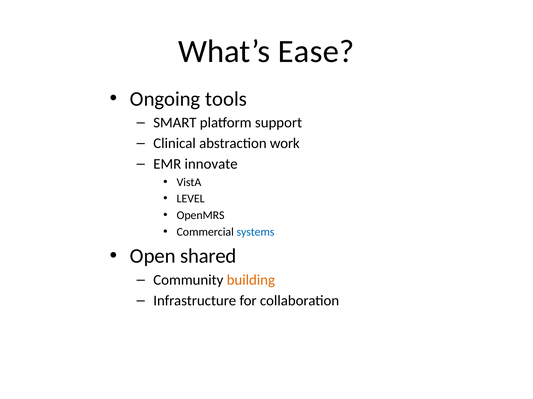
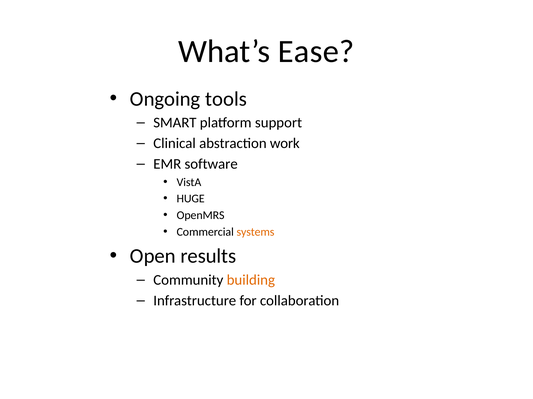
innovate: innovate -> software (211, 164)
LEVEL: LEVEL -> HUGE (191, 199)
systems colour: blue -> orange (255, 232)
shared: shared -> results (208, 257)
